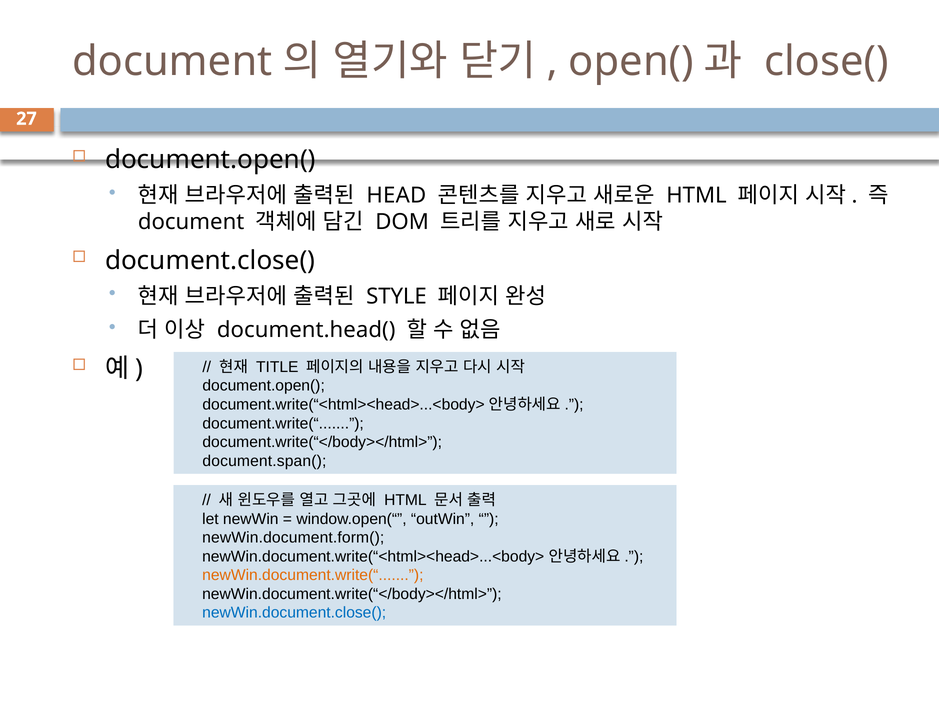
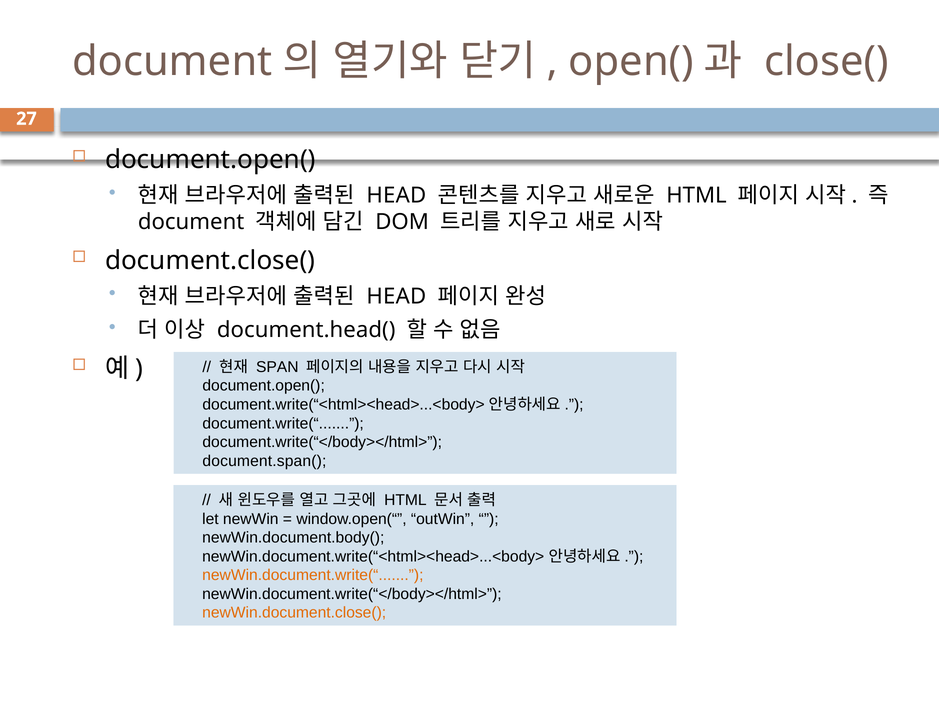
STYLE: STYLE -> HEAD (396, 296)
TITLE: TITLE -> SPAN (277, 367)
newWin.document.form(: newWin.document.form( -> newWin.document.body( (293, 538)
newWin.document.close( colour: blue -> orange (294, 613)
